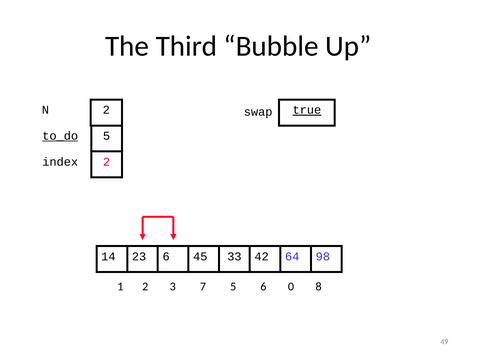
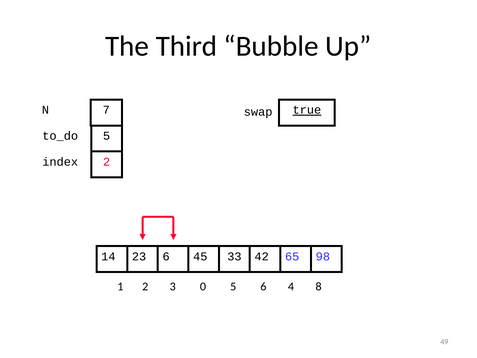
N 2: 2 -> 7 (106, 110)
to_do underline: present -> none (60, 136)
64: 64 -> 65 (292, 256)
7: 7 -> 0 (203, 286)
0: 0 -> 4 (291, 286)
